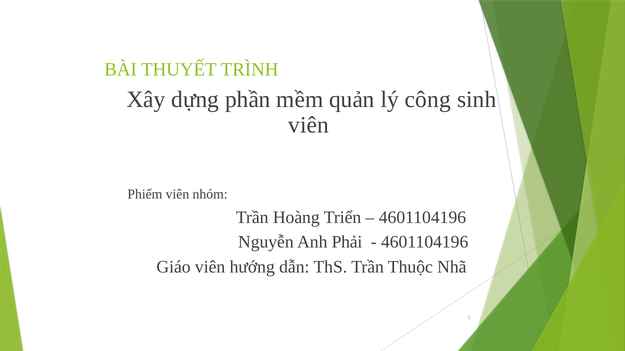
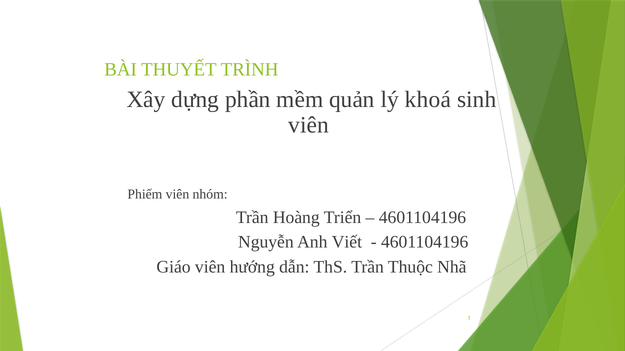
công: công -> khoá (428, 100)
Phải: Phải -> Viết (347, 242)
